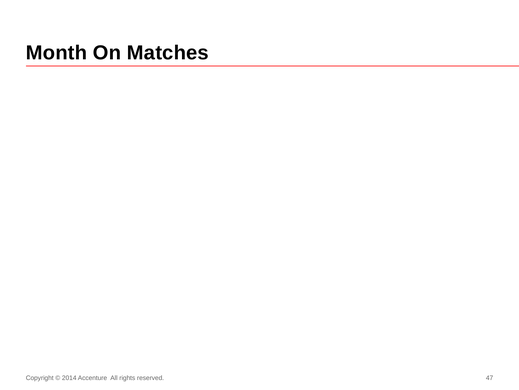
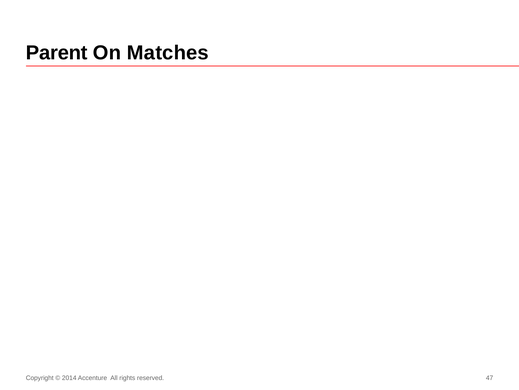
Month: Month -> Parent (57, 53)
